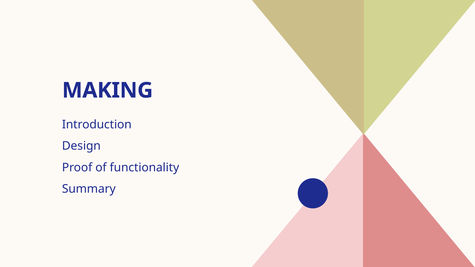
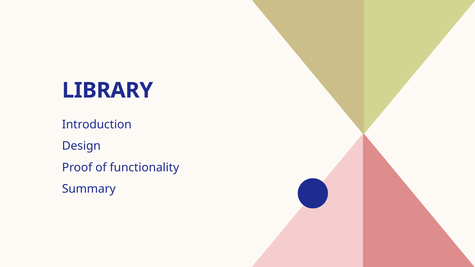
MAKING: MAKING -> LIBRARY (108, 90)
